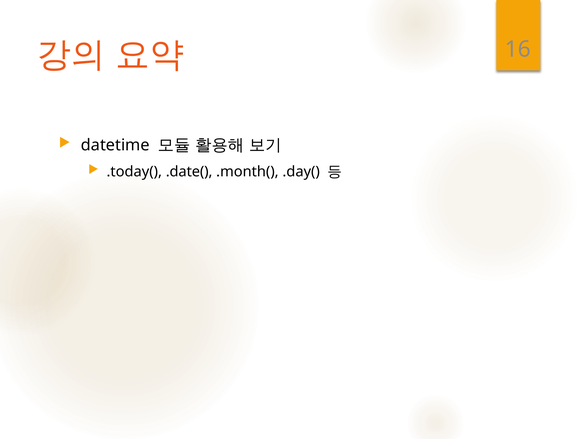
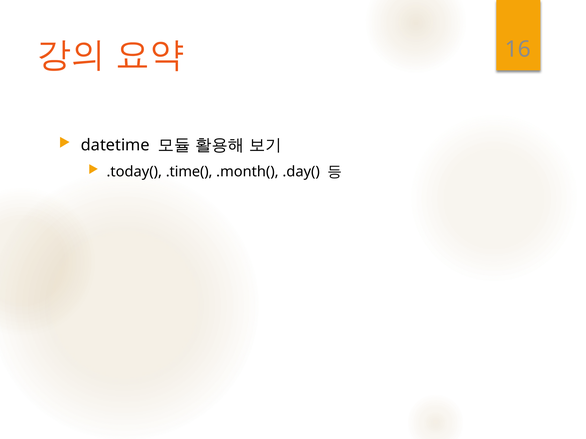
.date(: .date( -> .time( (189, 172)
